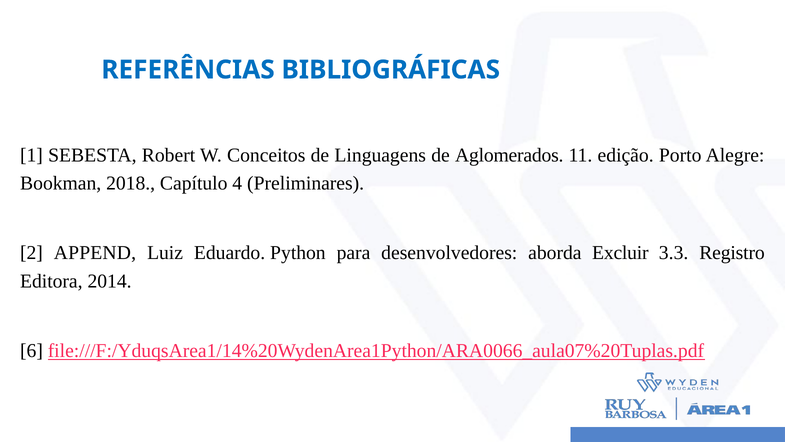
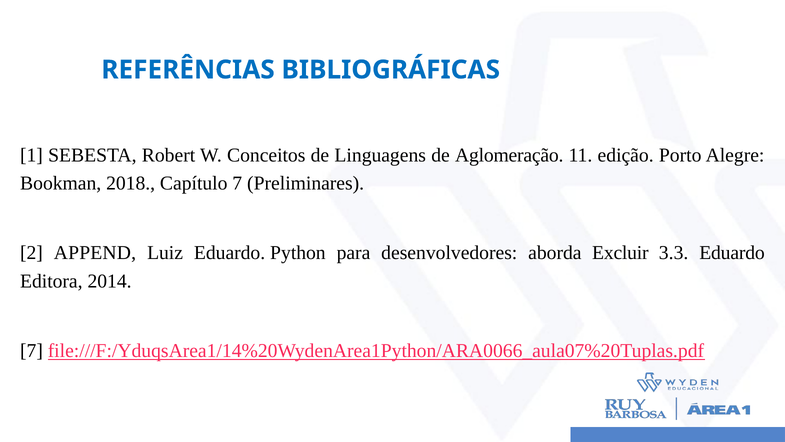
Aglomerados: Aglomerados -> Aglomeração (509, 155)
Capítulo 4: 4 -> 7 (237, 183)
3.3 Registro: Registro -> Eduardo (732, 253)
6: 6 -> 7 (32, 351)
